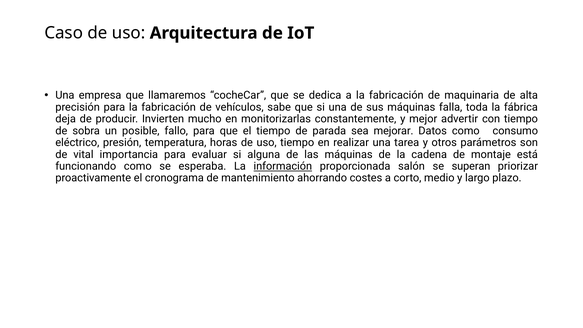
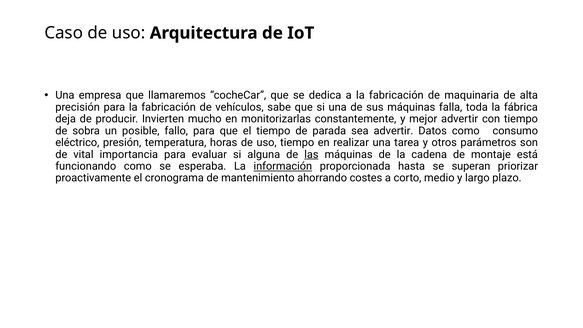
sea mejorar: mejorar -> advertir (393, 131)
las underline: none -> present (311, 154)
salón: salón -> hasta (412, 166)
